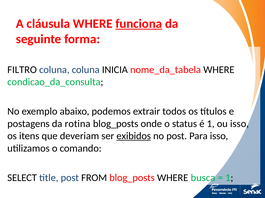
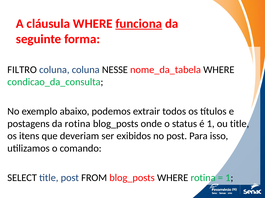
INICIA: INICIA -> NESSE (115, 70)
ou isso: isso -> title (240, 124)
exibidos underline: present -> none (134, 136)
WHERE busca: busca -> rotina (203, 178)
